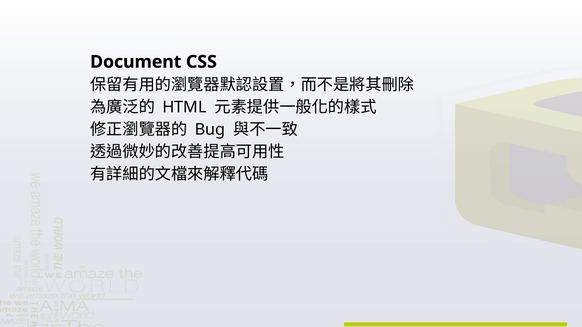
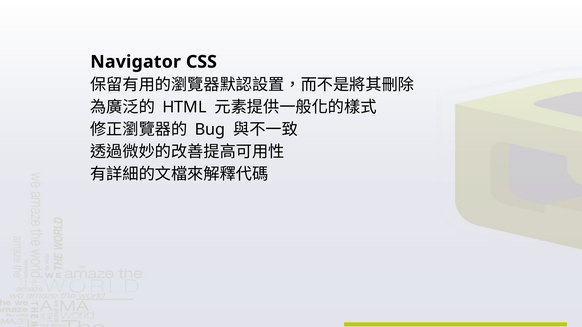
Document: Document -> Navigator (136, 62)
